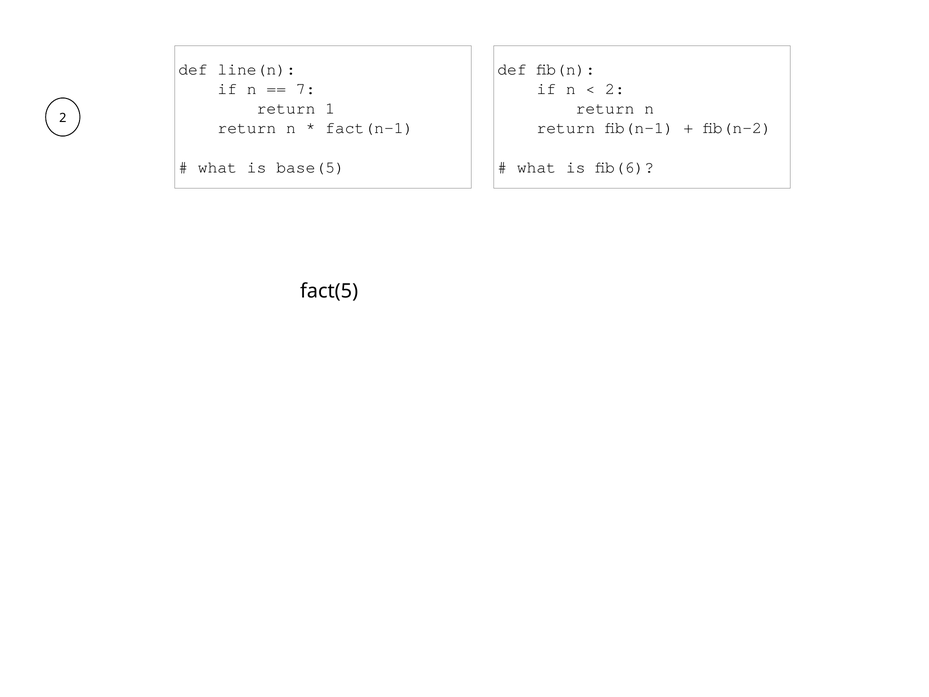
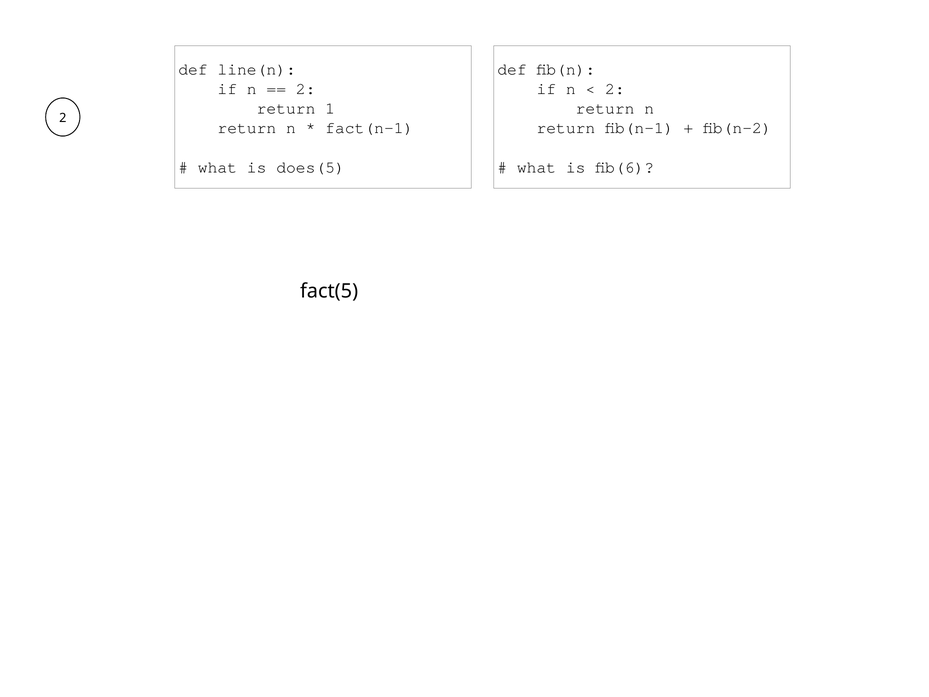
7: 7 -> 2 (306, 89)
base(5: base(5 -> does(5 (311, 167)
